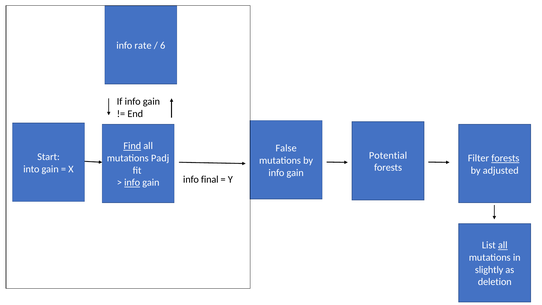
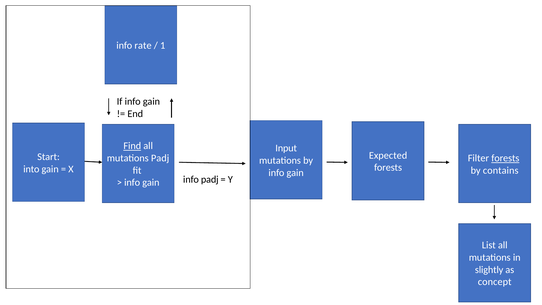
6: 6 -> 1 (163, 45)
False: False -> Input (286, 148)
Potential: Potential -> Expected (388, 155)
adjusted: adjusted -> contains (501, 170)
info final: final -> padj (210, 179)
info underline: present -> none (132, 182)
all underline: present -> none (503, 245)
deletion: deletion -> concept (495, 282)
